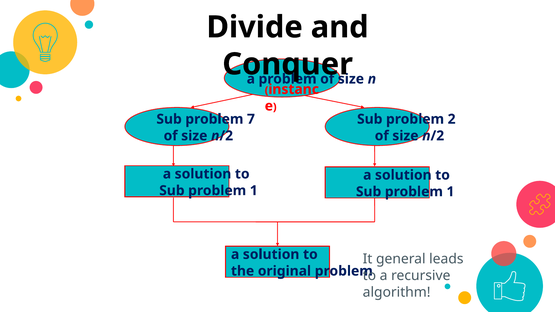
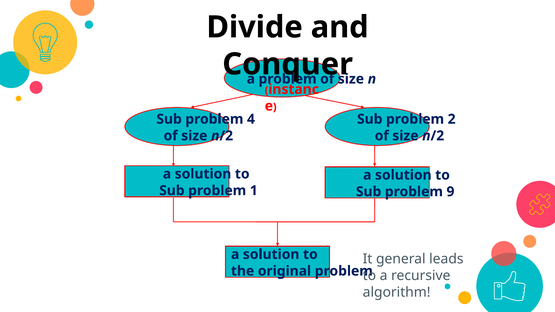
7: 7 -> 4 (251, 119)
1: 1 -> 9 (450, 192)
